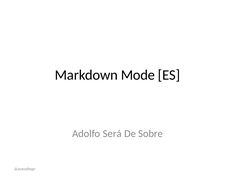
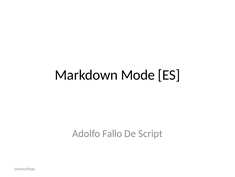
Será: Será -> Fallo (112, 133)
Sobre: Sobre -> Script (150, 133)
